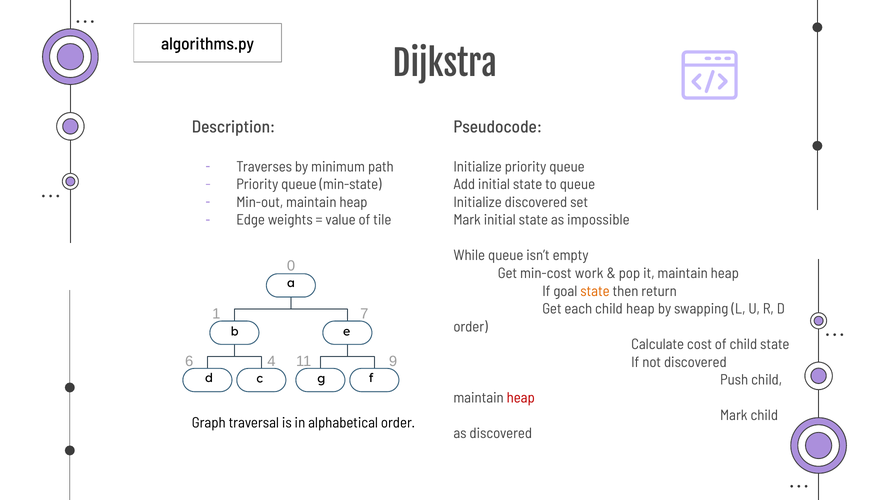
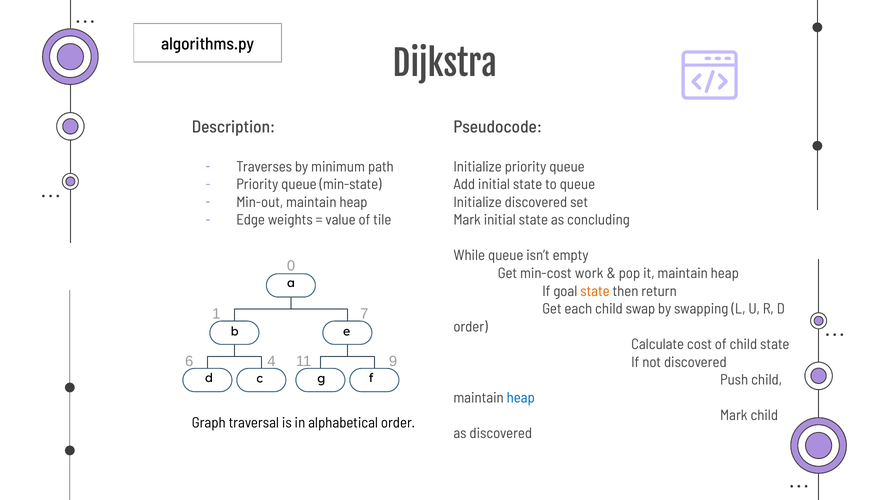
impossible: impossible -> concluding (598, 220)
child heap: heap -> swap (640, 309)
heap colour: red -> blue (521, 398)
